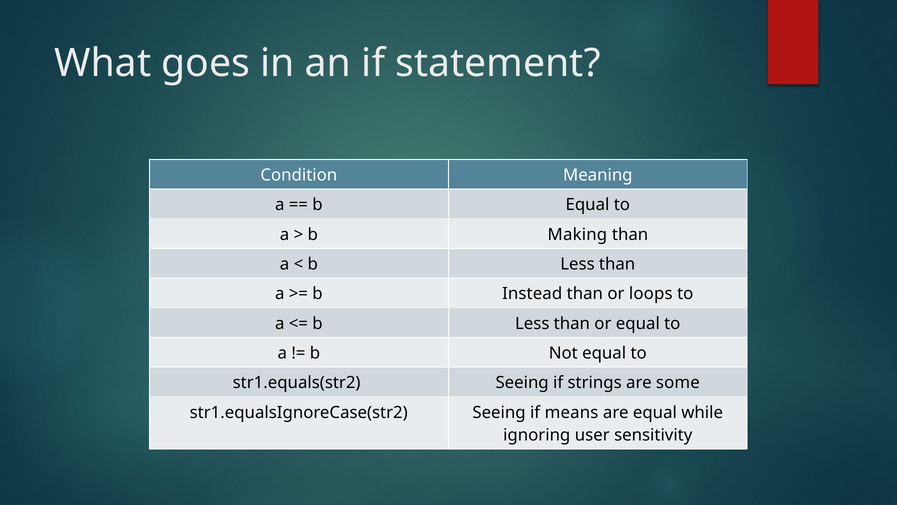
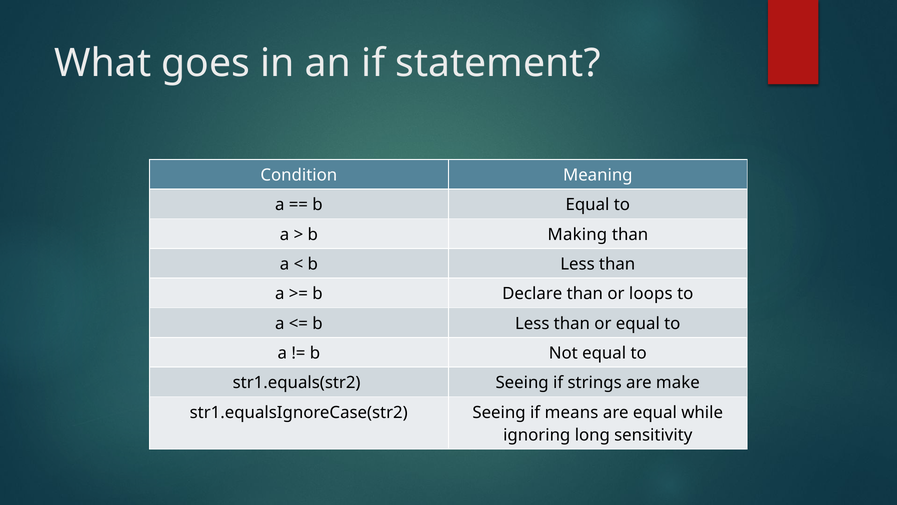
Instead: Instead -> Declare (532, 294)
some: some -> make (678, 382)
user: user -> long (592, 435)
